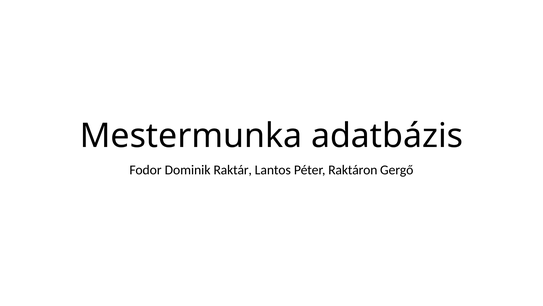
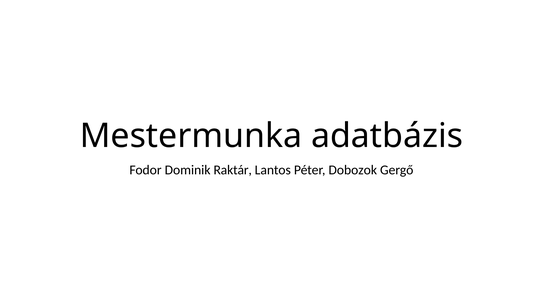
Raktáron: Raktáron -> Dobozok (353, 170)
